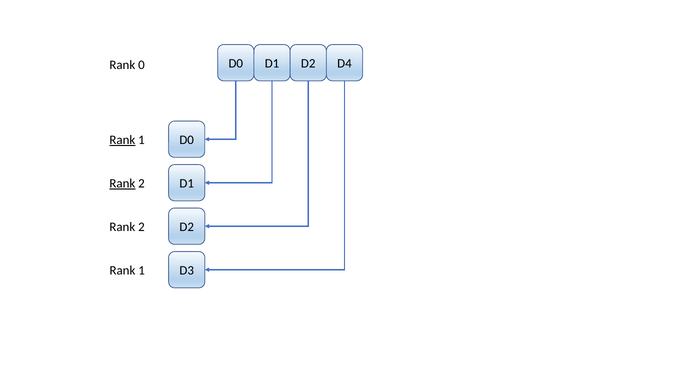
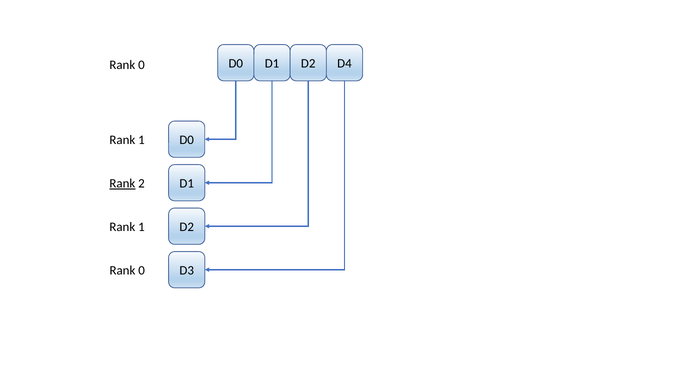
Rank underline: present -> none (122, 140)
2: 2 -> 1 (141, 227)
1: 1 -> 0 (142, 270)
